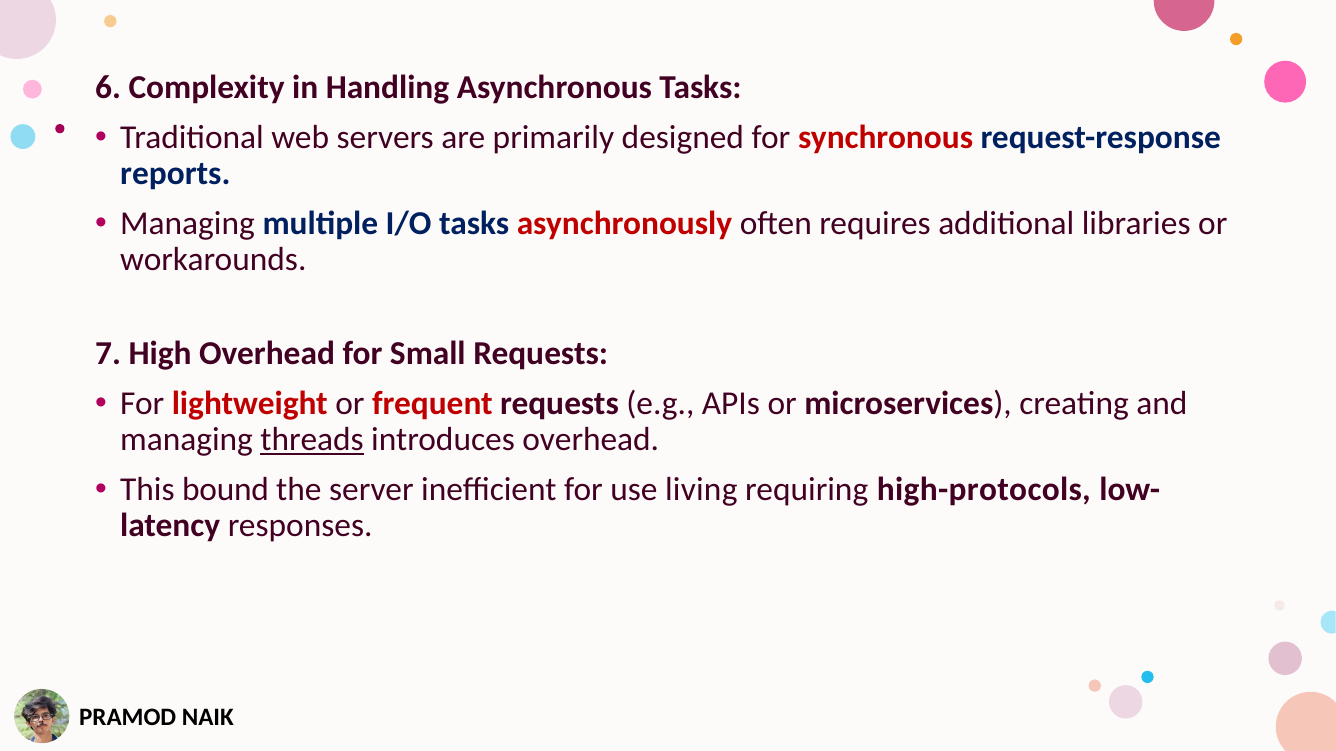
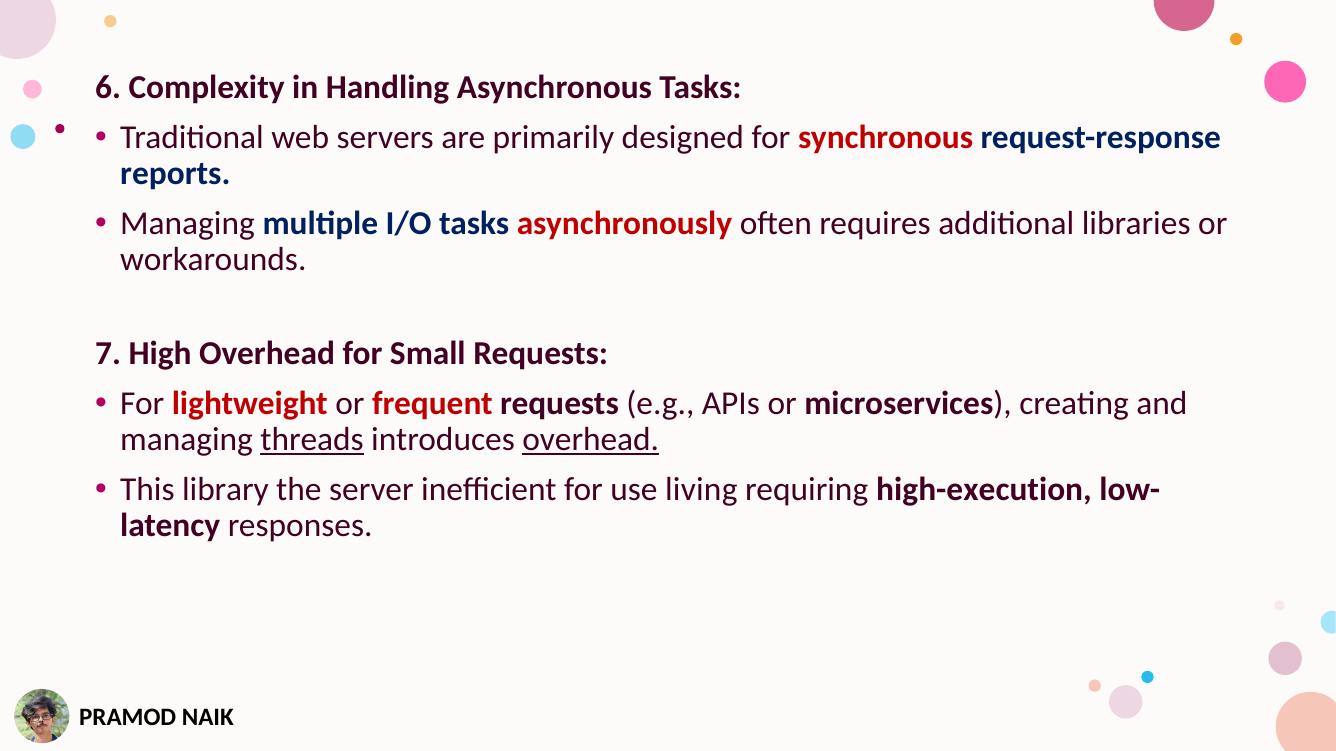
overhead underline: none -> present (591, 440)
bound: bound -> library (225, 490)
high-protocols: high-protocols -> high-execution (984, 490)
